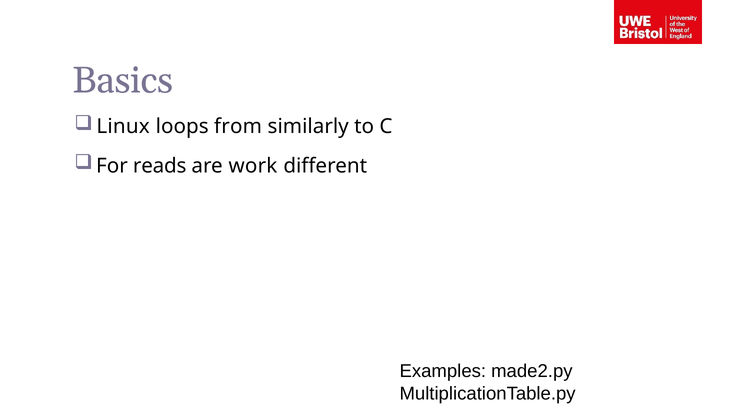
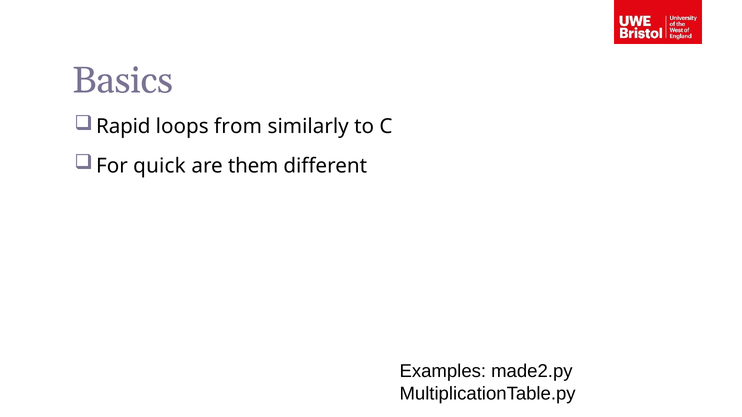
Linux: Linux -> Rapid (123, 127)
reads: reads -> quick (159, 166)
work: work -> them (253, 166)
